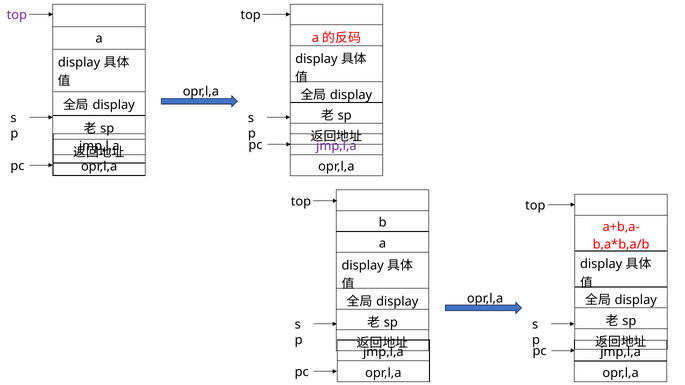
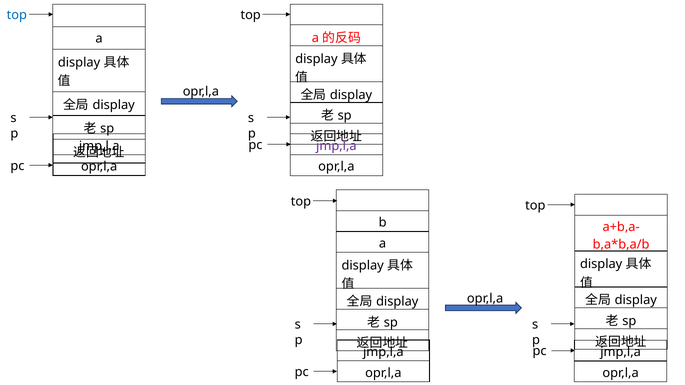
top colour: purple -> blue (17, 15)
